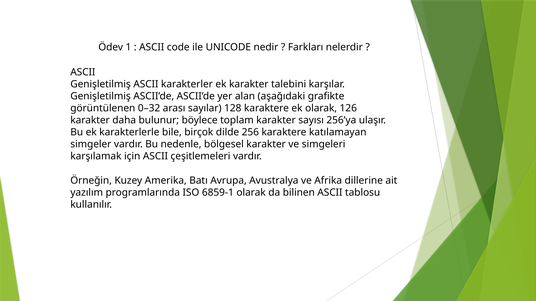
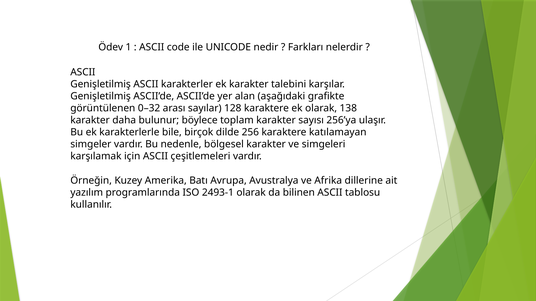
126: 126 -> 138 (348, 108)
6859-1: 6859-1 -> 2493-1 (218, 193)
